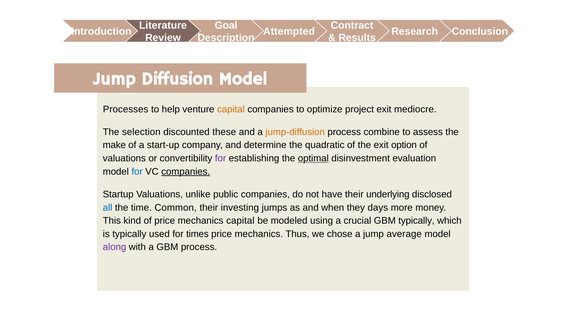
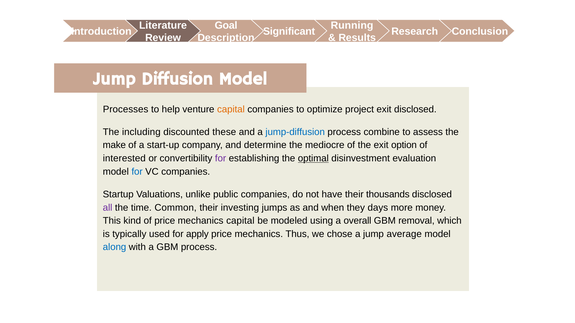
Contract: Contract -> Running (352, 25)
Attempted: Attempted -> Significant (289, 32)
exit mediocre: mediocre -> disclosed (415, 109)
selection: selection -> including (141, 132)
jump-diffusion colour: orange -> blue (295, 132)
quadratic: quadratic -> mediocre (325, 145)
valuations: valuations -> interested (124, 159)
companies underline: present -> none (186, 172)
underlying: underlying -> thousands (388, 195)
all colour: blue -> purple (108, 208)
crucial: crucial -> overall (358, 221)
GBM typically: typically -> removal (416, 221)
times: times -> apply (197, 234)
along colour: purple -> blue (115, 247)
